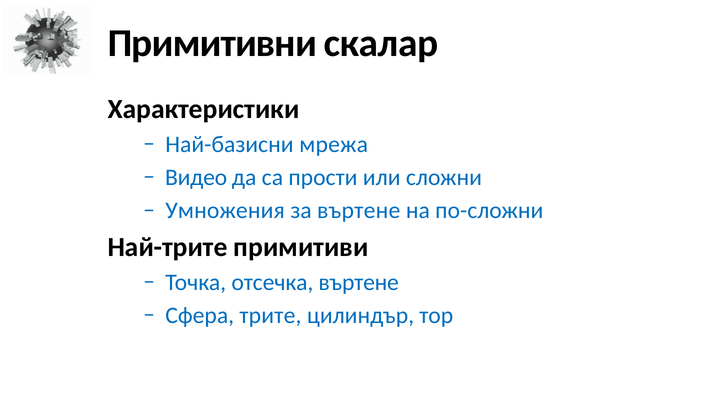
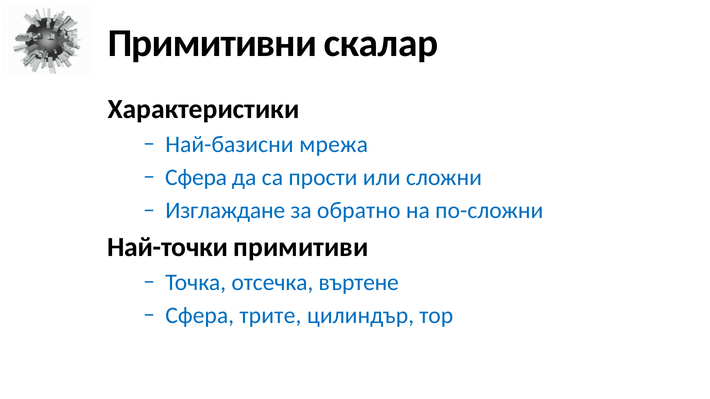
Видео: Видео -> Сфера (196, 178)
Умножения: Умножения -> Изглаждане (225, 211)
за въртене: въртене -> обратно (359, 211)
Най-трите: Най-трите -> Най-точки (168, 247)
